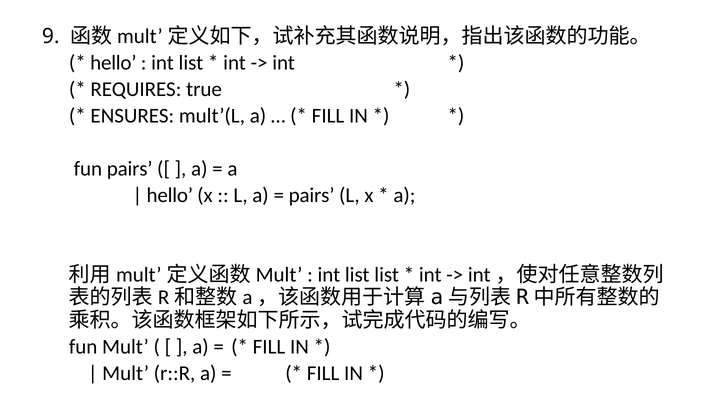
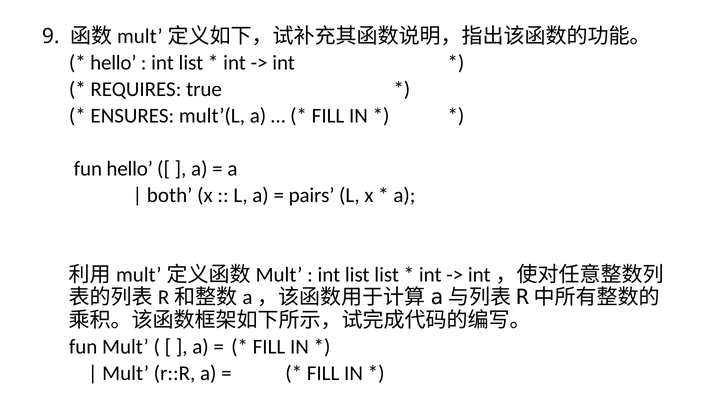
fun pairs: pairs -> hello (130, 169)
hello: hello -> both (170, 195)
